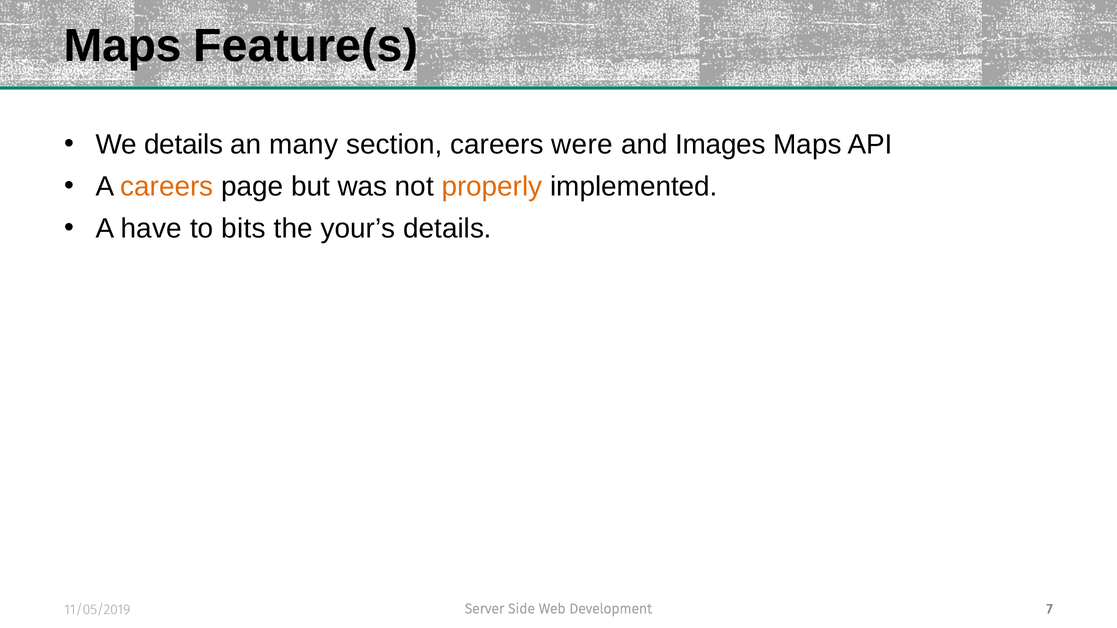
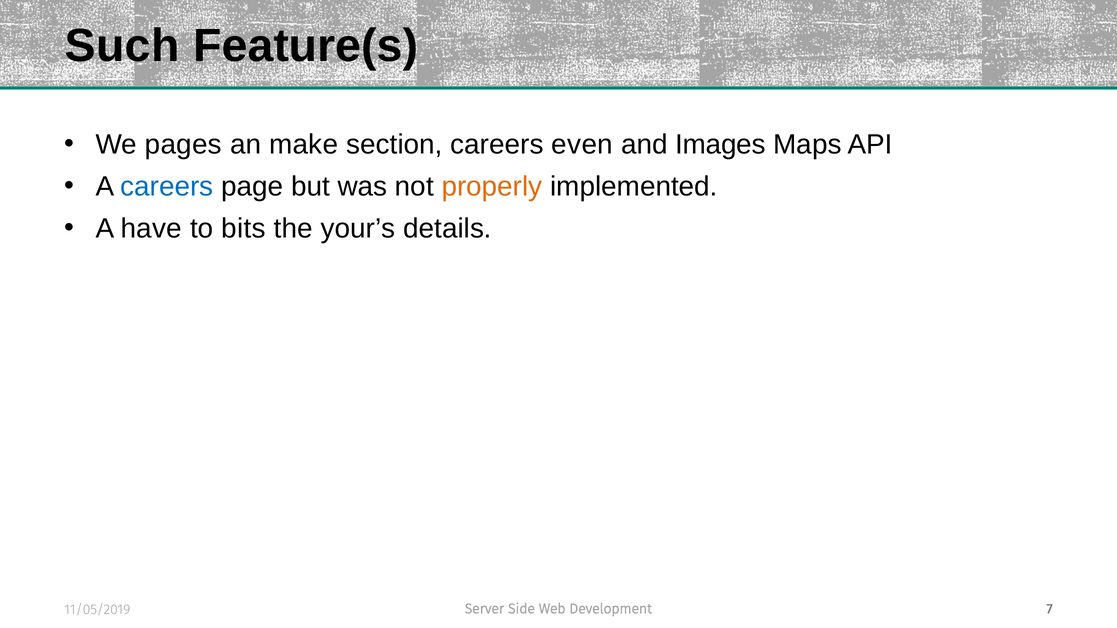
Maps: Maps -> Such (122, 46)
We details: details -> pages (183, 145)
many: many -> make (304, 145)
were: were -> even (582, 145)
careers colour: orange -> blue (167, 187)
